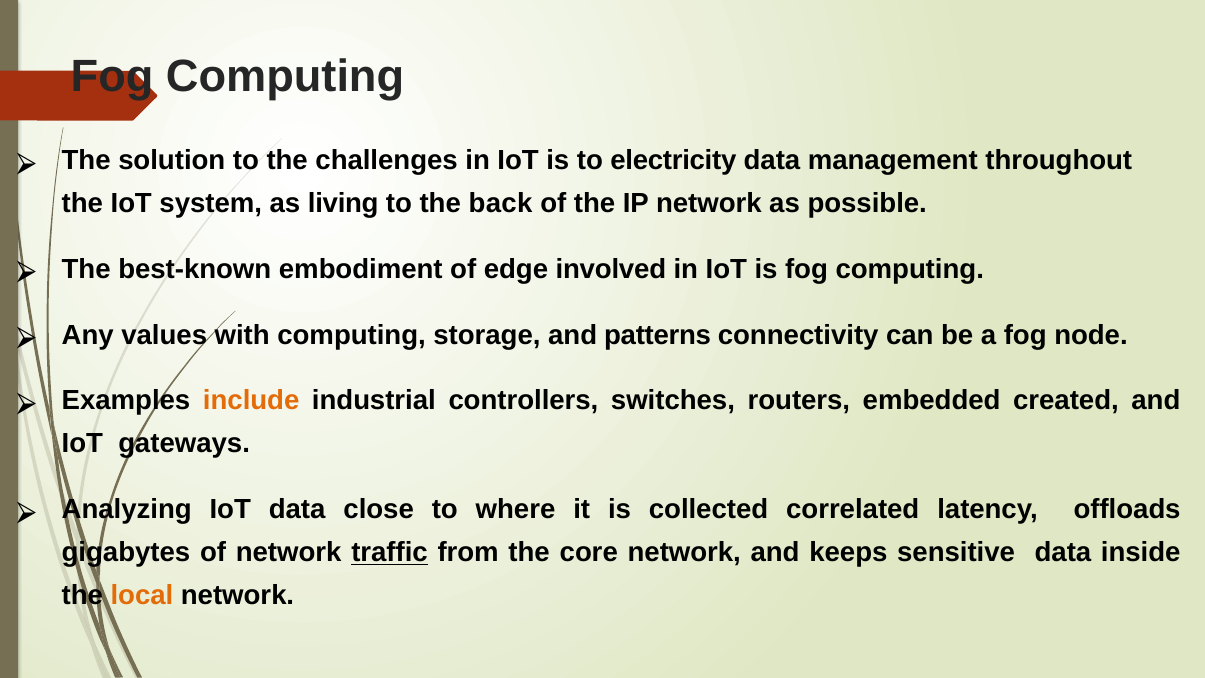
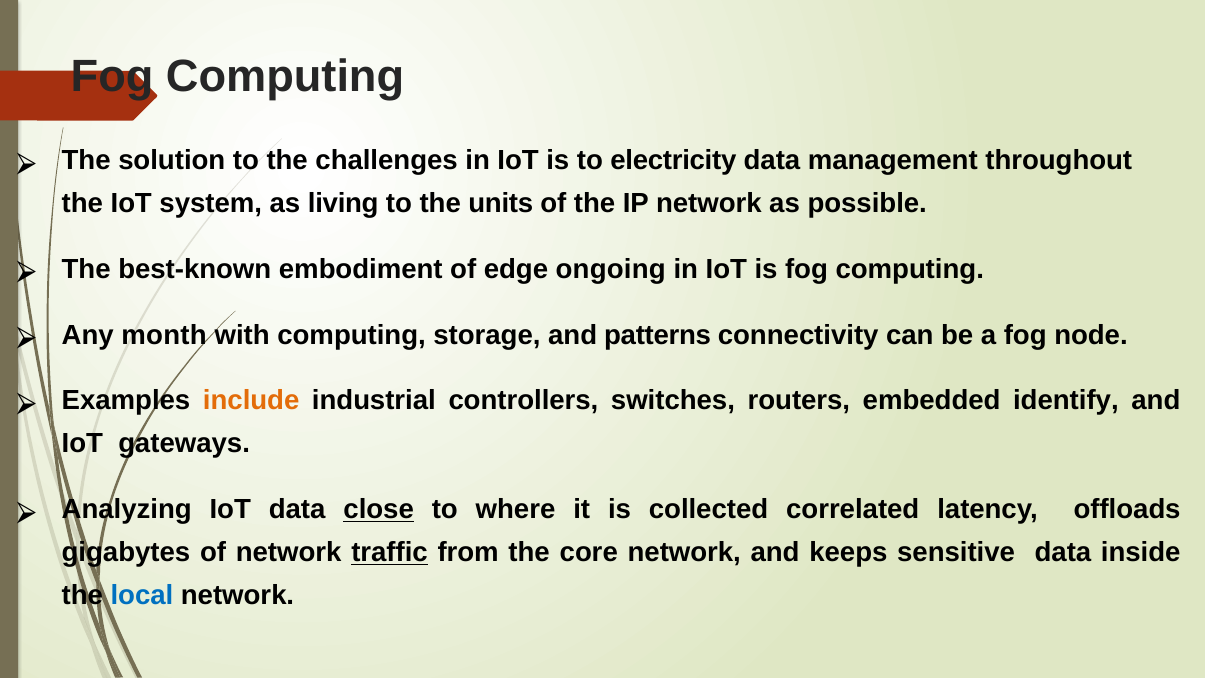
back: back -> units (501, 204)
involved: involved -> ongoing (611, 269)
values: values -> month (164, 335)
created: created -> identify (1066, 401)
close underline: none -> present (379, 509)
local colour: orange -> blue (142, 596)
